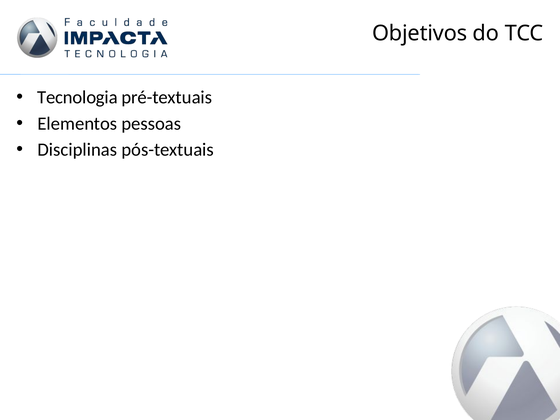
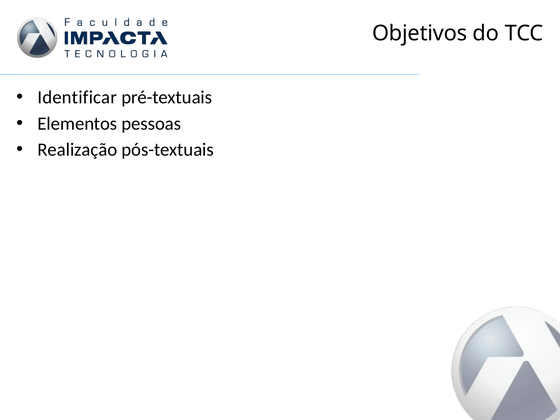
Tecnologia: Tecnologia -> Identificar (77, 97)
Disciplinas: Disciplinas -> Realização (77, 150)
